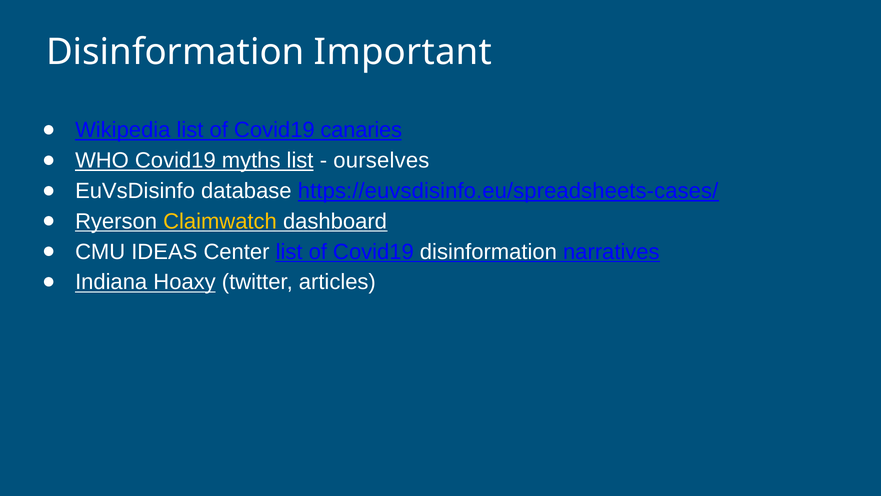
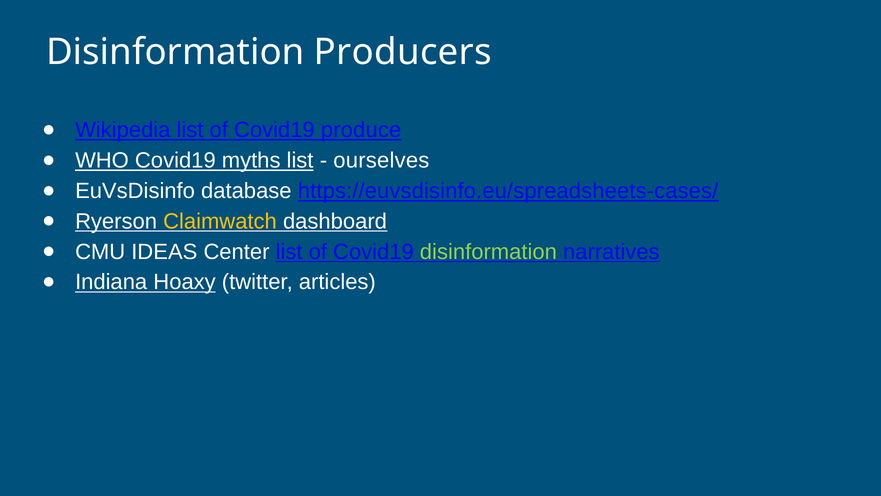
Important: Important -> Producers (403, 52)
canaries: canaries -> produce (361, 130)
disinformation colour: white -> light green (488, 252)
